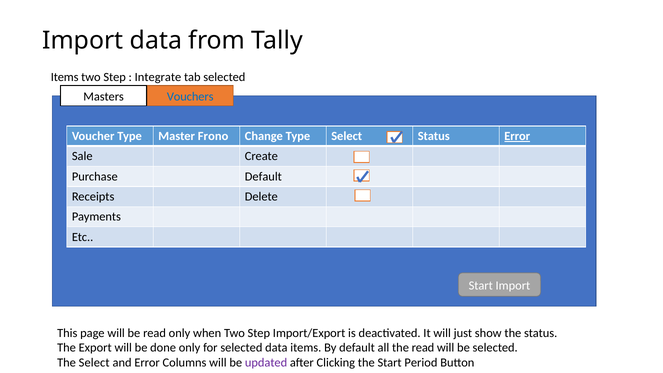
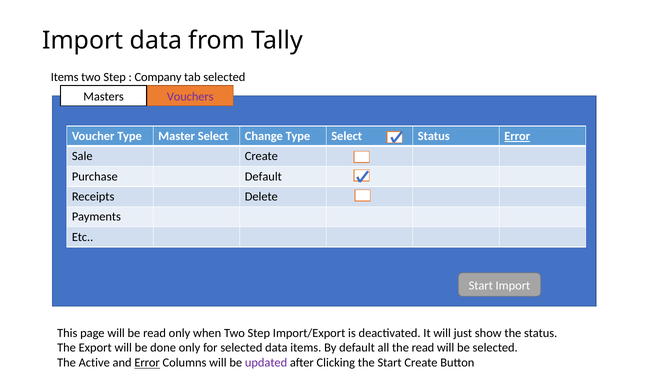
Integrate: Integrate -> Company (158, 77)
Vouchers colour: blue -> purple (190, 96)
Master Frono: Frono -> Select (213, 136)
The Select: Select -> Active (94, 363)
Error underline: none -> present (147, 363)
Start Period: Period -> Create (421, 363)
